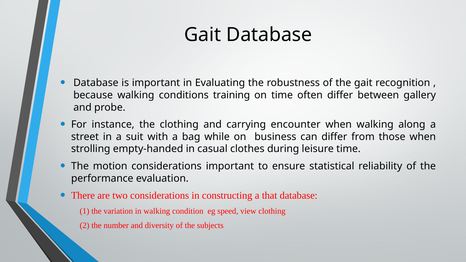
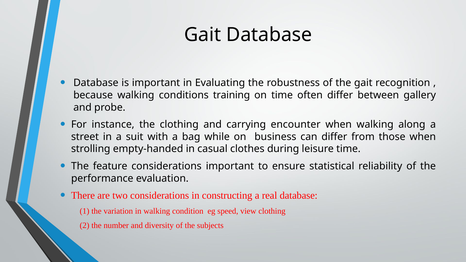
motion: motion -> feature (110, 166)
that: that -> real (270, 196)
